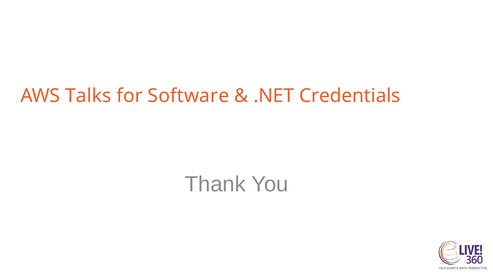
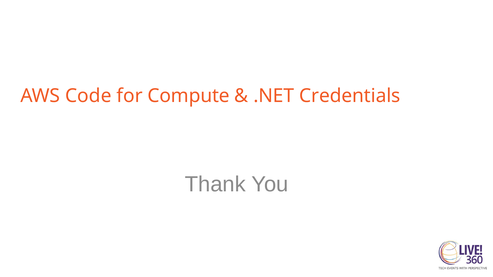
Talks: Talks -> Code (88, 96)
Software: Software -> Compute (189, 96)
